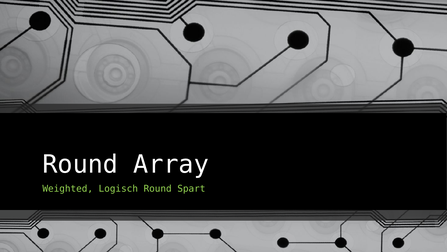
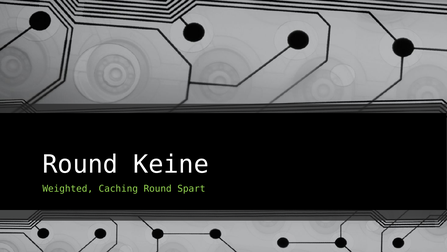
Array: Array -> Keine (171, 164)
Logisch: Logisch -> Caching (118, 188)
